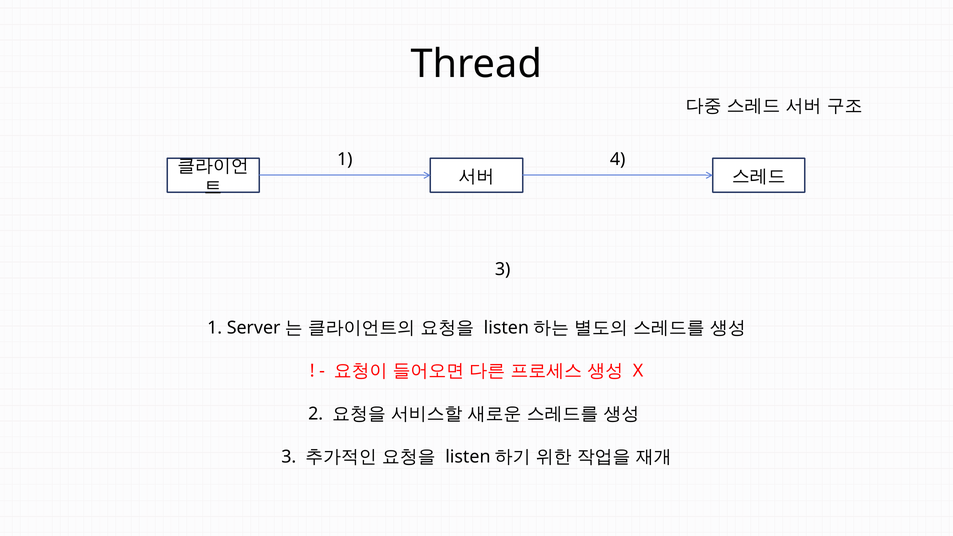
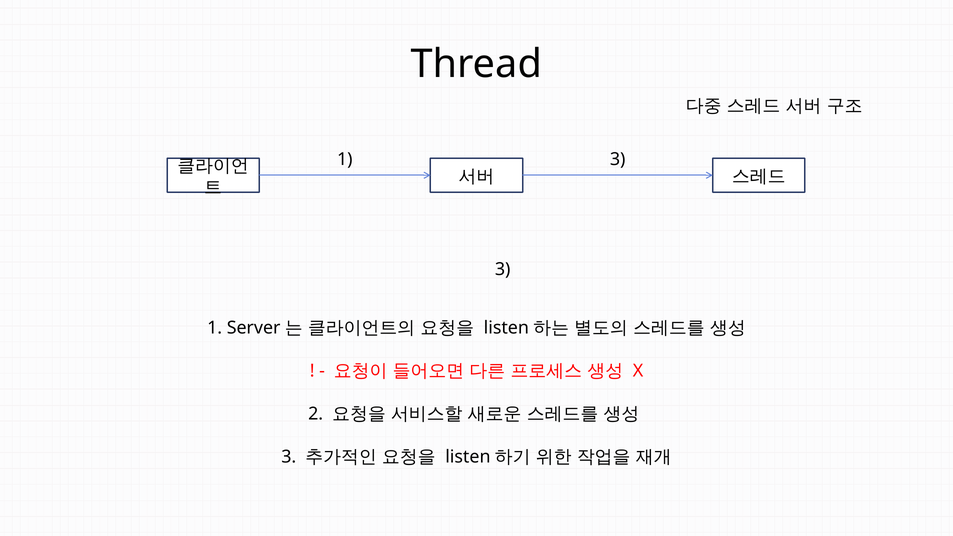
1 4: 4 -> 3 (618, 159)
